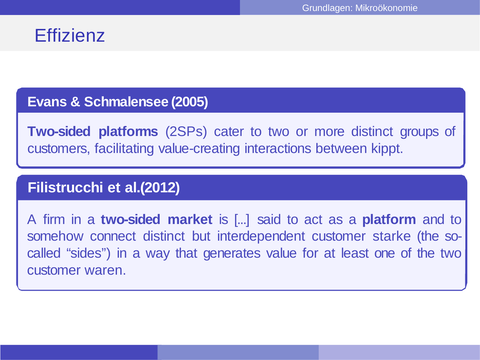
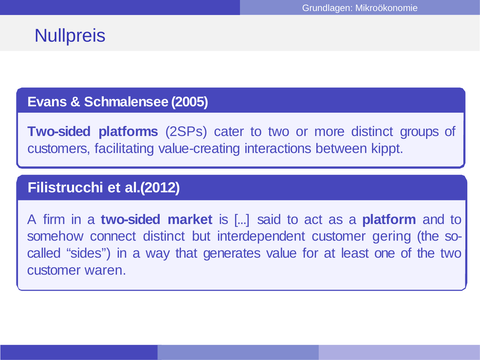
Effizienz: Effizienz -> Nullpreis (70, 36)
starke: starke -> gering (392, 237)
